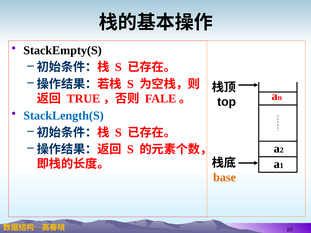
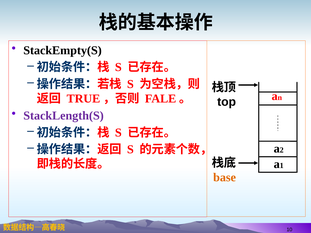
StackLength(S colour: blue -> purple (64, 116)
